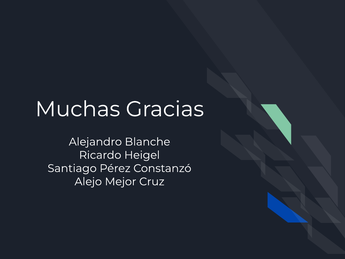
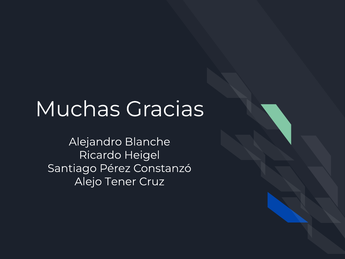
Mejor: Mejor -> Tener (121, 181)
